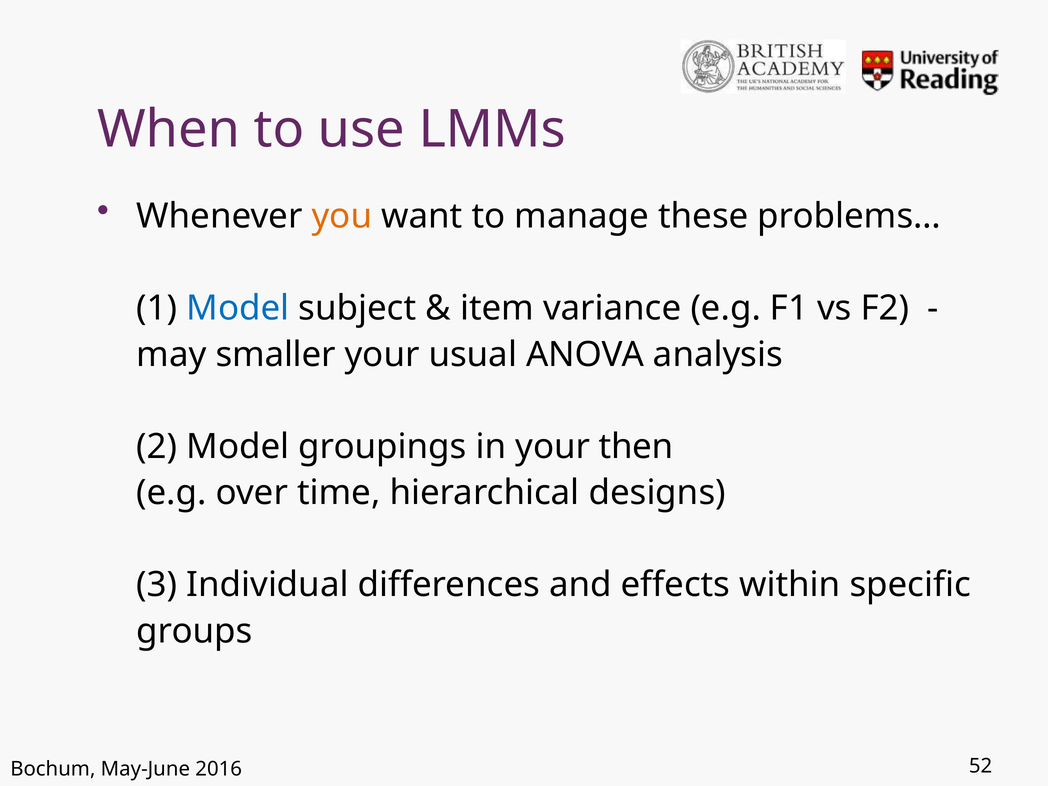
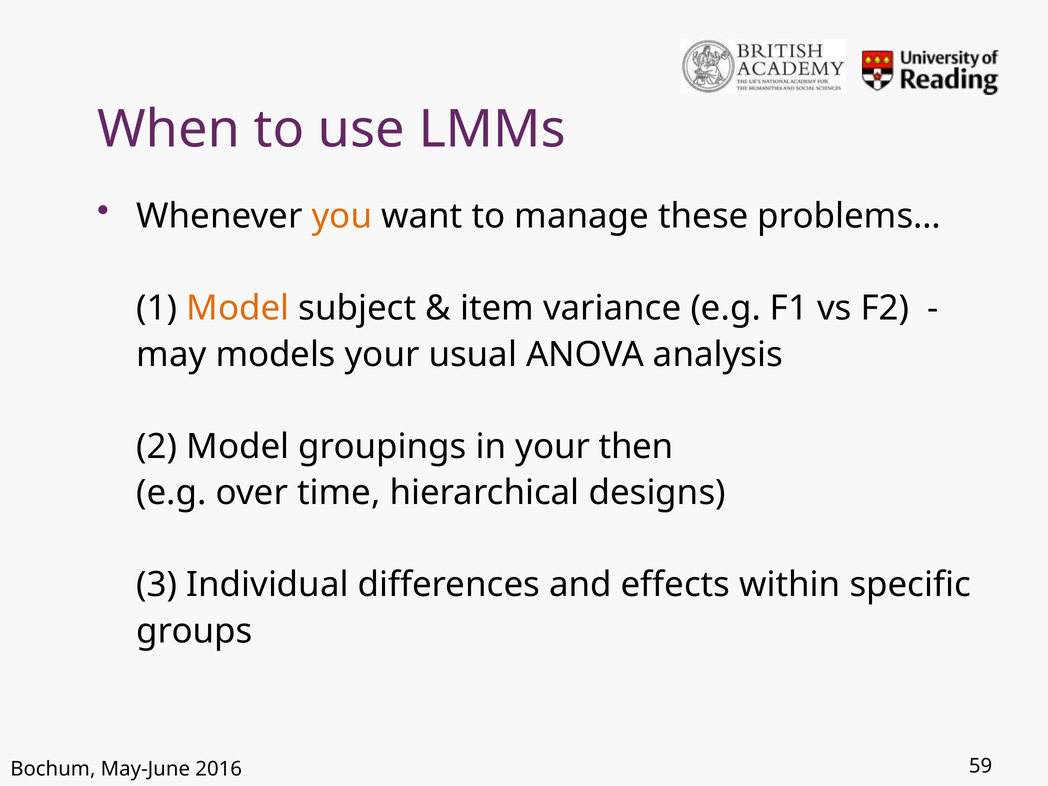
Model colour: blue -> orange (238, 308)
smaller: smaller -> models (276, 354)
52: 52 -> 59 (981, 766)
